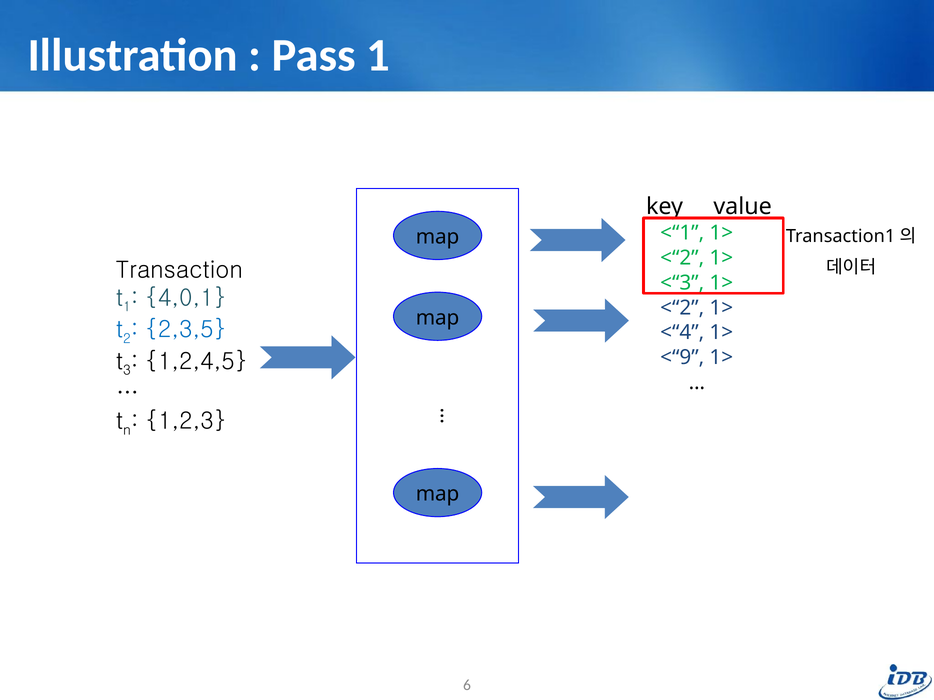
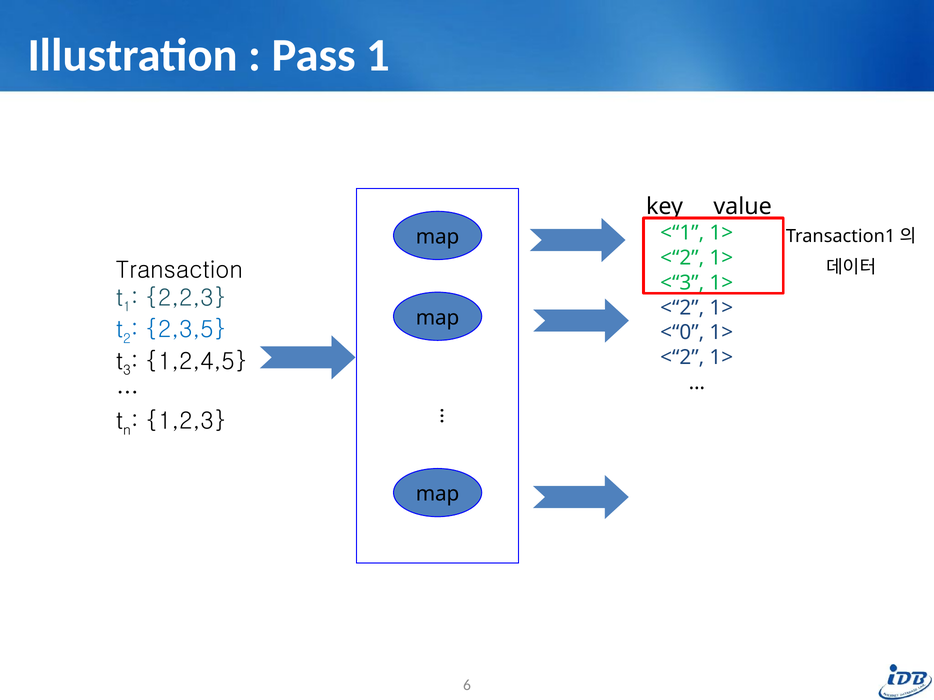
4,0,1: 4,0,1 -> 2,2,3 (186, 298)
<“4: <“4 -> <“0 (682, 333)
<“9: <“9 -> <“2 (682, 358)
